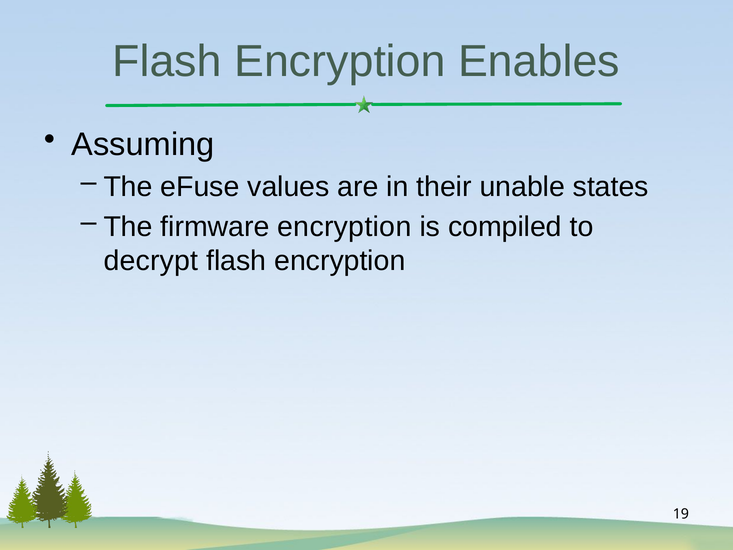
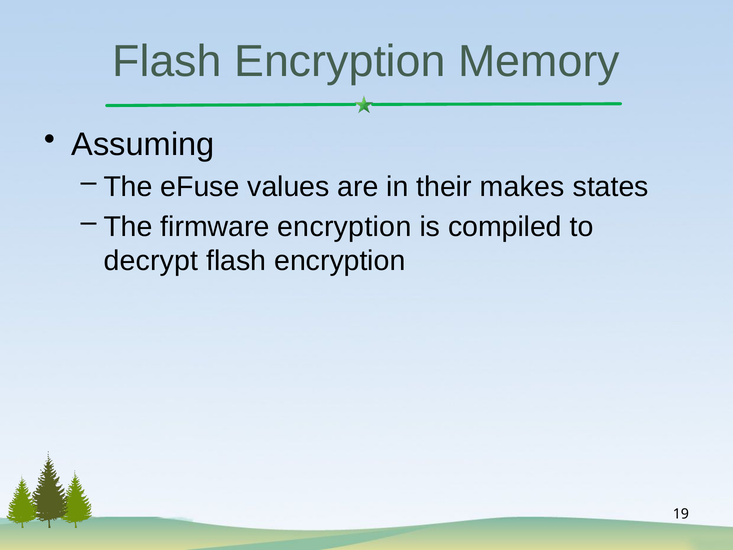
Enables: Enables -> Memory (539, 62)
unable: unable -> makes (522, 187)
